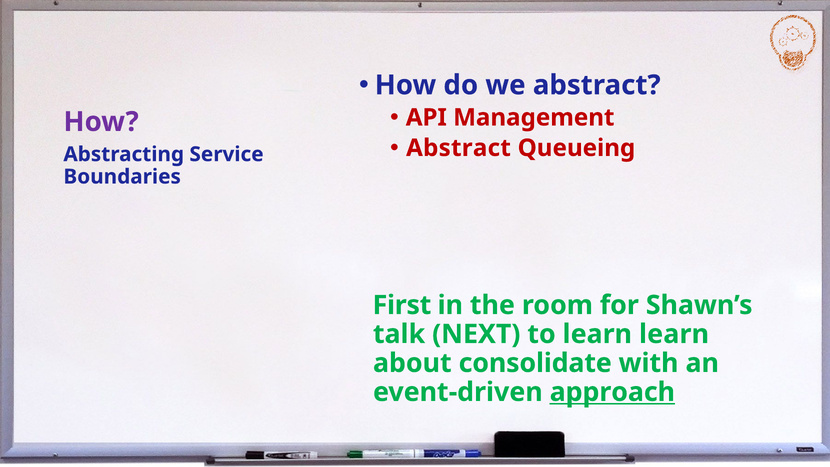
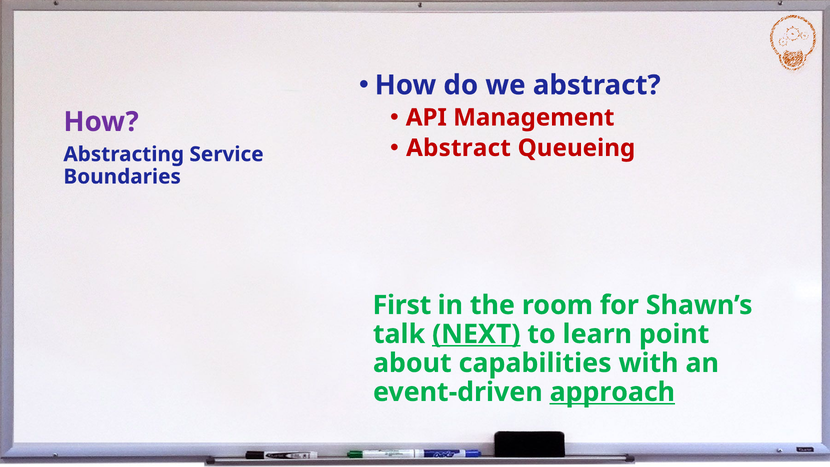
NEXT underline: none -> present (476, 334)
learn learn: learn -> point (674, 334)
consolidate: consolidate -> capabilities (535, 363)
